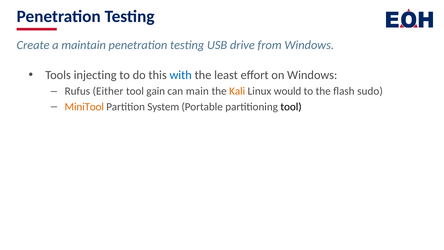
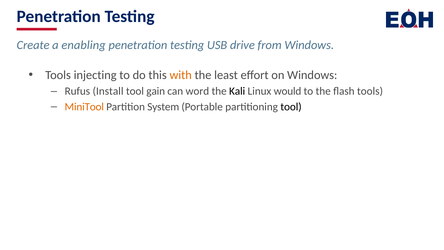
maintain: maintain -> enabling (84, 45)
with colour: blue -> orange (181, 75)
Either: Either -> Install (108, 91)
main: main -> word (197, 91)
Kali colour: orange -> black (237, 91)
flash sudo: sudo -> tools (370, 91)
